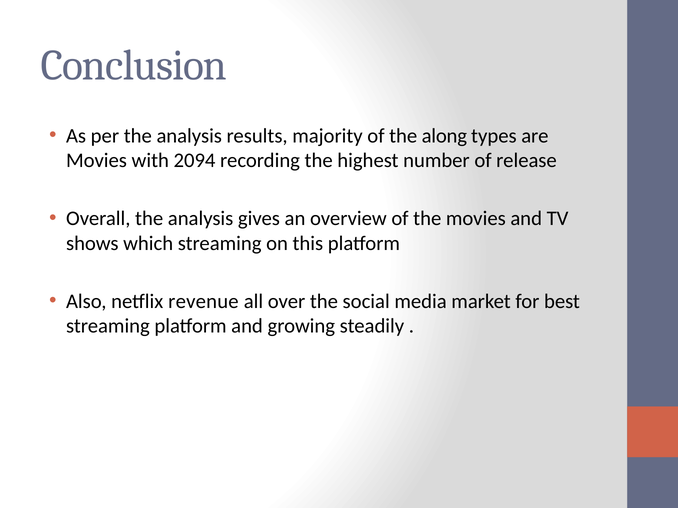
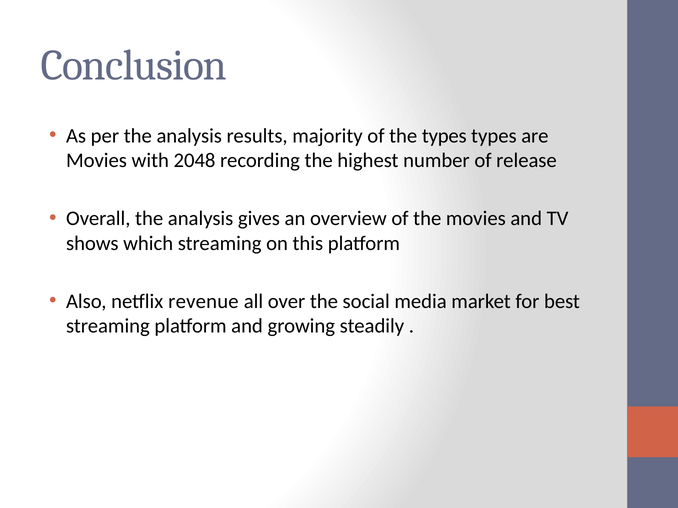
the along: along -> types (444, 136)
2094: 2094 -> 2048 (195, 161)
